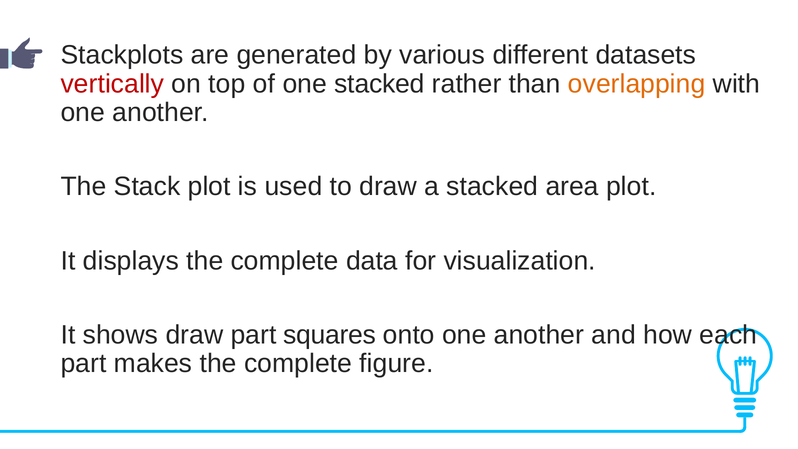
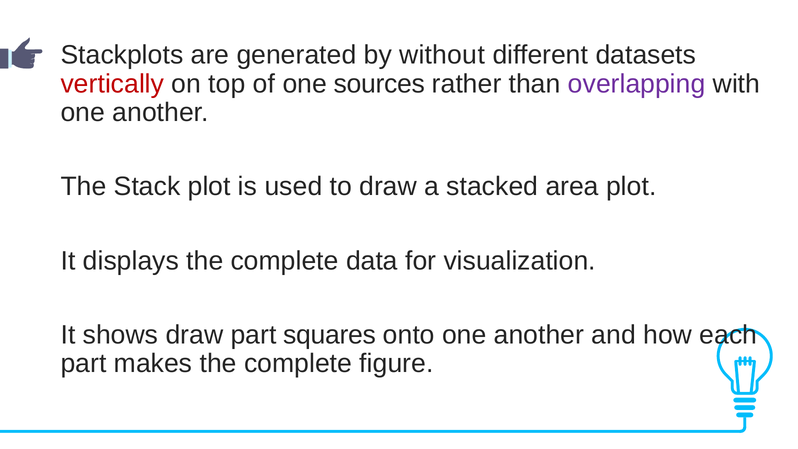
various: various -> without (442, 55)
one stacked: stacked -> sources (380, 84)
overlapping colour: orange -> purple (637, 84)
